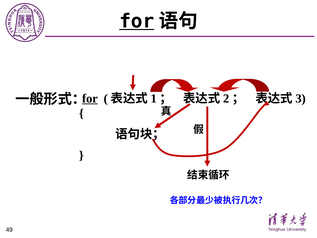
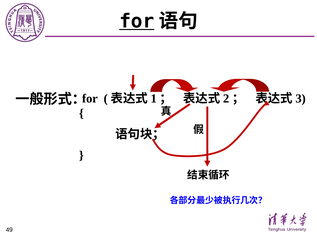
for underline: present -> none (90, 98)
